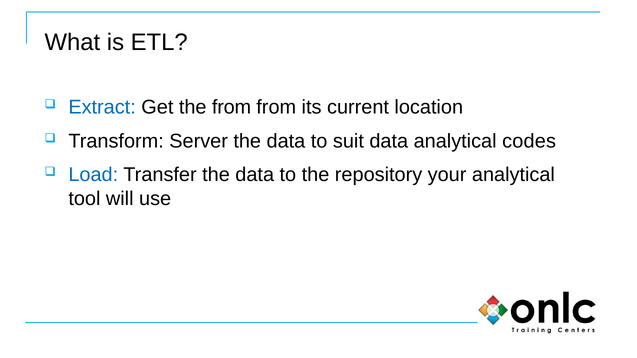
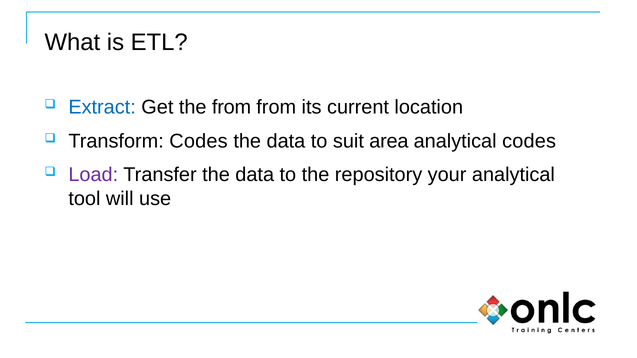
Transform Server: Server -> Codes (199, 141)
suit data: data -> area (389, 141)
Load colour: blue -> purple (93, 175)
